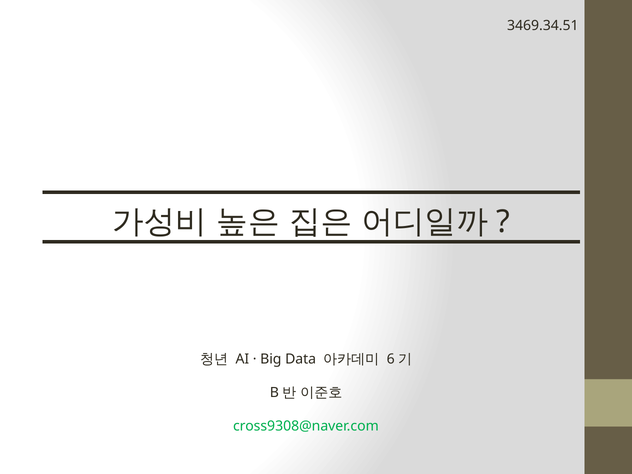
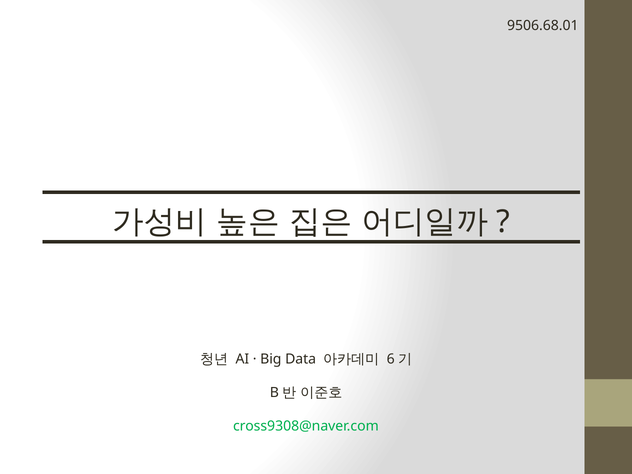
3469.34.51: 3469.34.51 -> 9506.68.01 (543, 26)
